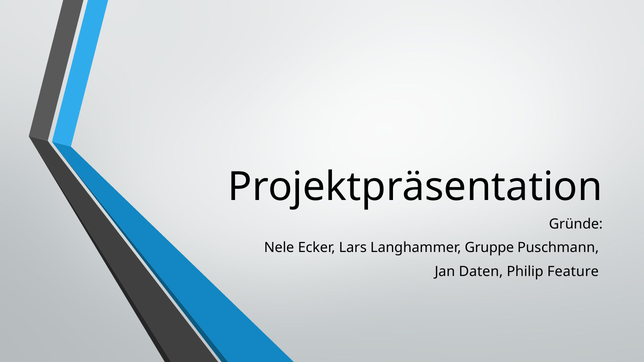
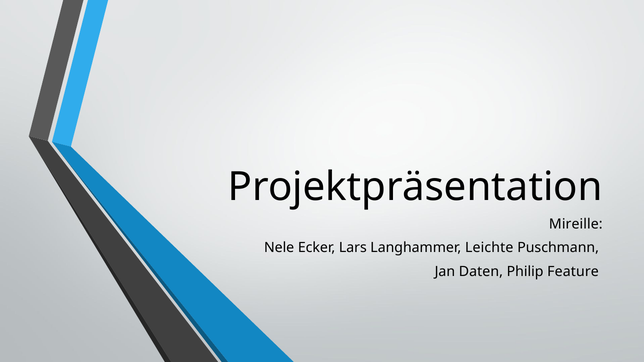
Gründe: Gründe -> Mireille (576, 224)
Gruppe: Gruppe -> Leichte (489, 248)
